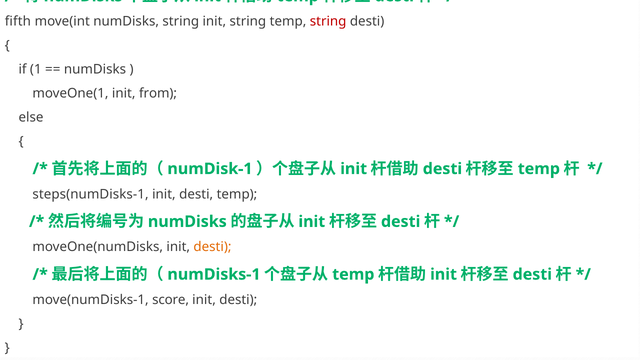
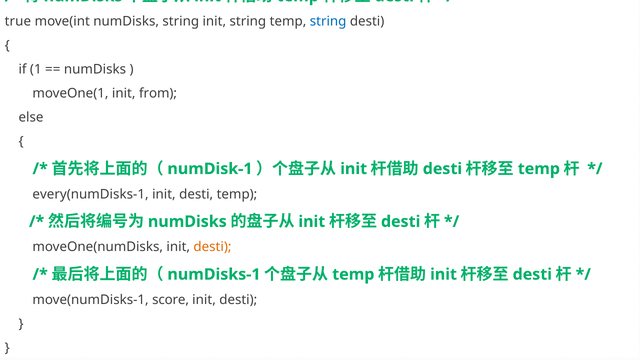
fifth: fifth -> true (18, 21)
string colour: red -> blue (328, 21)
steps(numDisks-1: steps(numDisks-1 -> every(numDisks-1 (91, 194)
